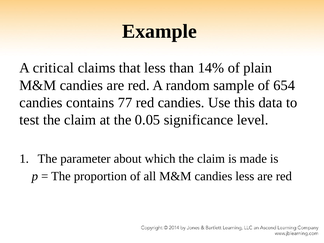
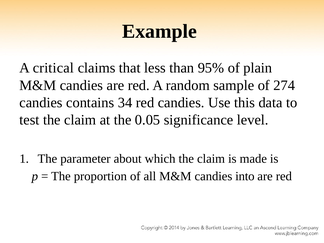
14%: 14% -> 95% (211, 68)
654: 654 -> 274 (284, 85)
77: 77 -> 34 (125, 103)
candies less: less -> into (245, 176)
